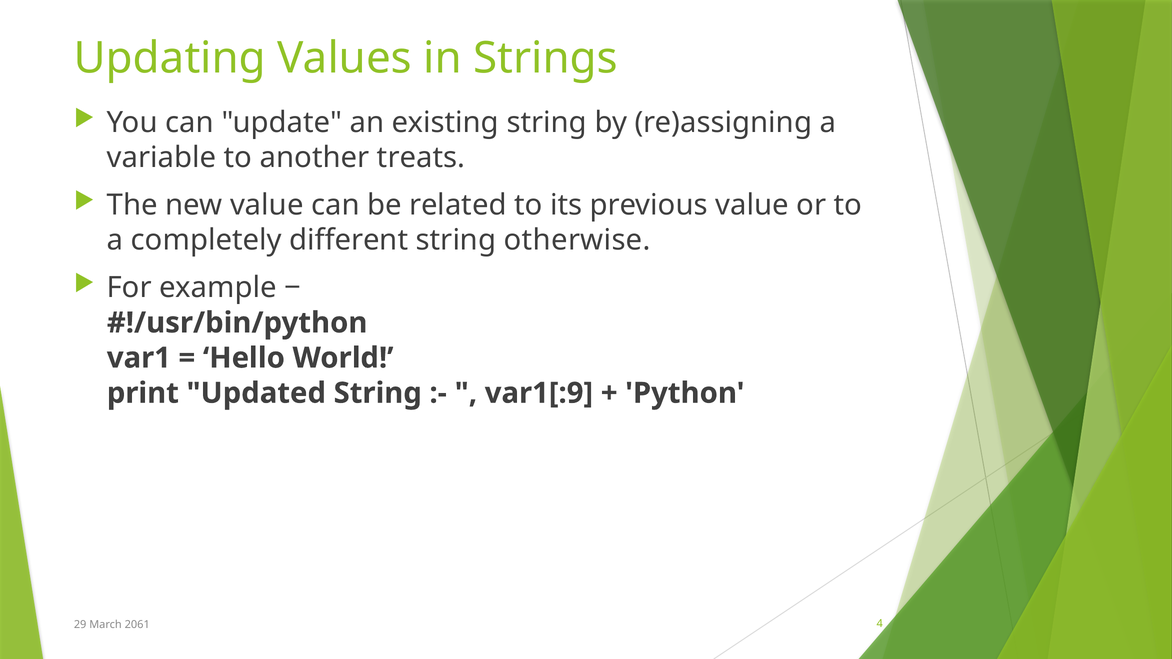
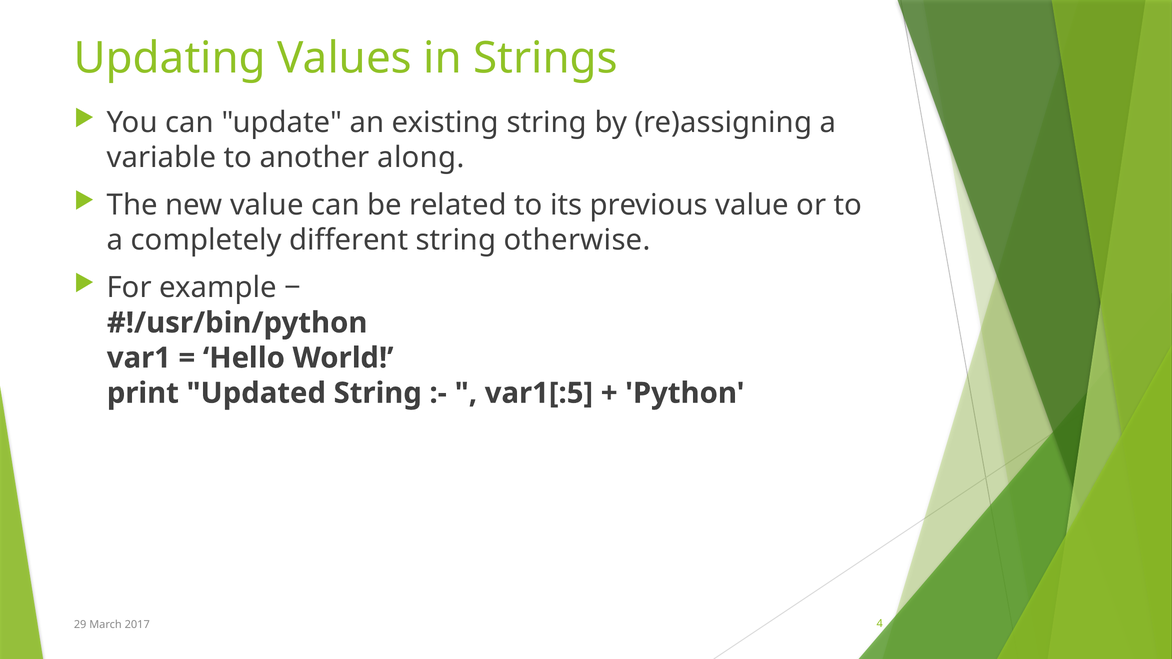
treats: treats -> along (421, 158)
var1[:9: var1[:9 -> var1[:5 (539, 393)
2061: 2061 -> 2017 (137, 625)
